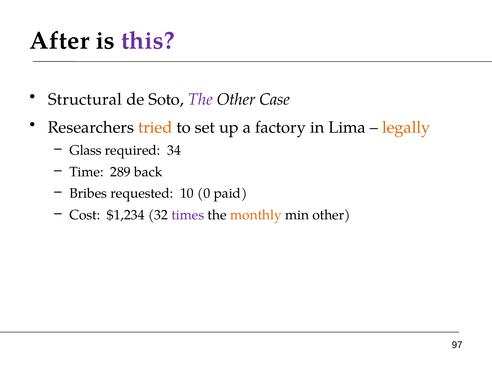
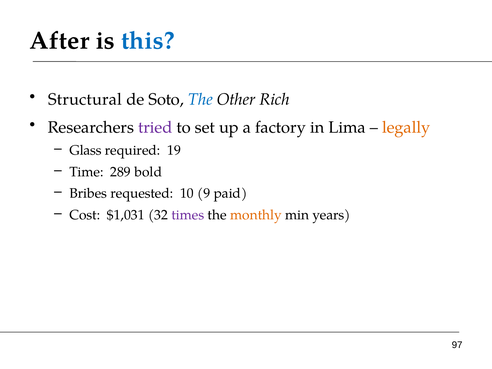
this colour: purple -> blue (148, 41)
The colour: purple -> blue (200, 100)
Case: Case -> Rich (275, 100)
tried colour: orange -> purple (155, 127)
34: 34 -> 19 (174, 150)
back: back -> bold (148, 172)
0: 0 -> 9 (204, 193)
$1,234: $1,234 -> $1,031 (126, 215)
min other: other -> years (331, 215)
